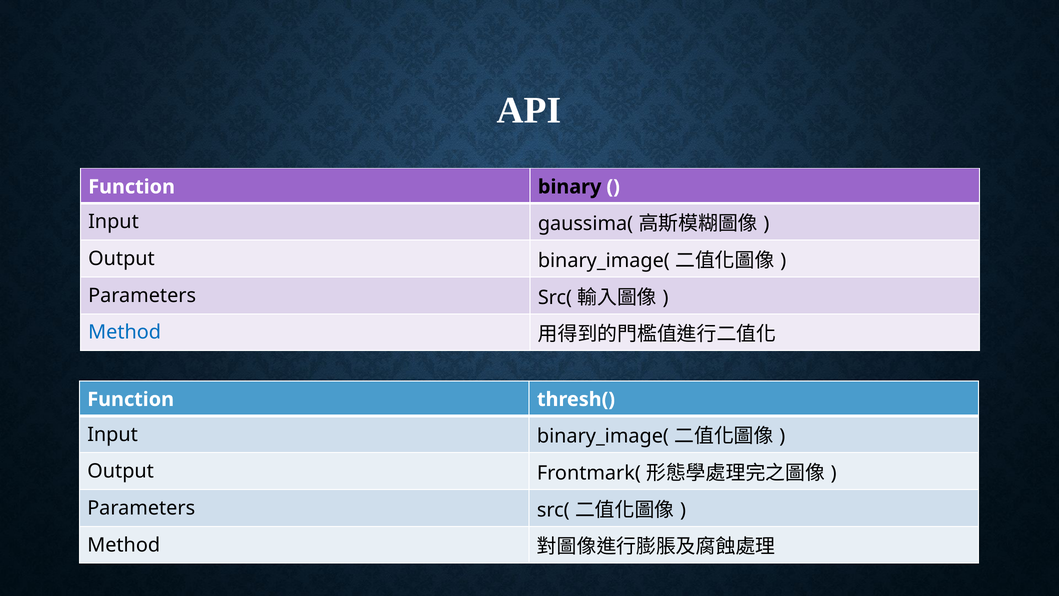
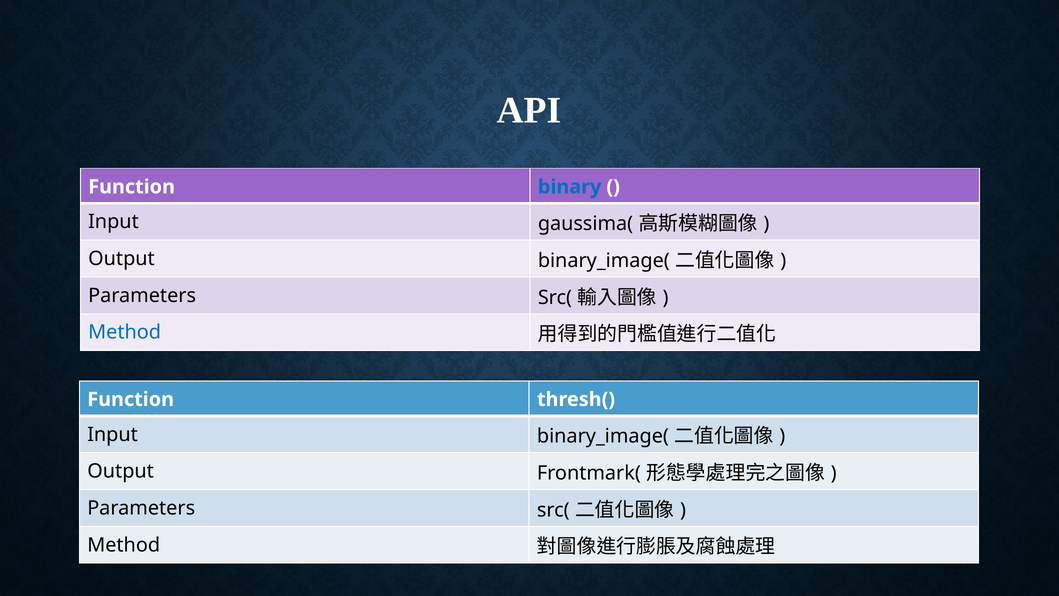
binary colour: black -> blue (570, 187)
